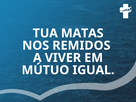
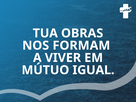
MATAS: MATAS -> OBRAS (82, 33)
REMIDOS: REMIDOS -> FORMAM (81, 46)
